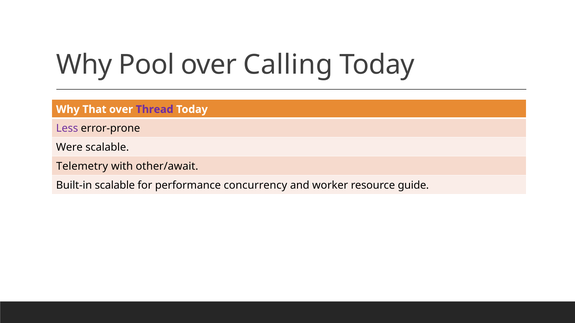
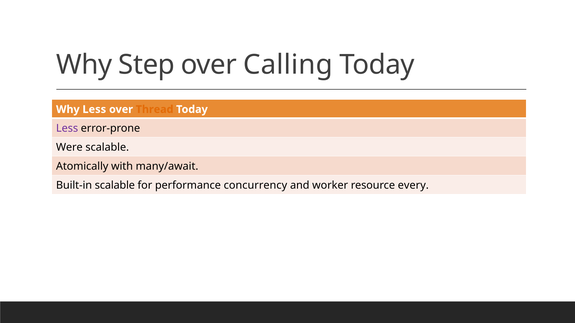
Pool: Pool -> Step (147, 65)
Why That: That -> Less (94, 110)
Thread colour: purple -> orange (155, 110)
Telemetry: Telemetry -> Atomically (82, 167)
other/await: other/await -> many/await (167, 167)
guide: guide -> every (413, 186)
